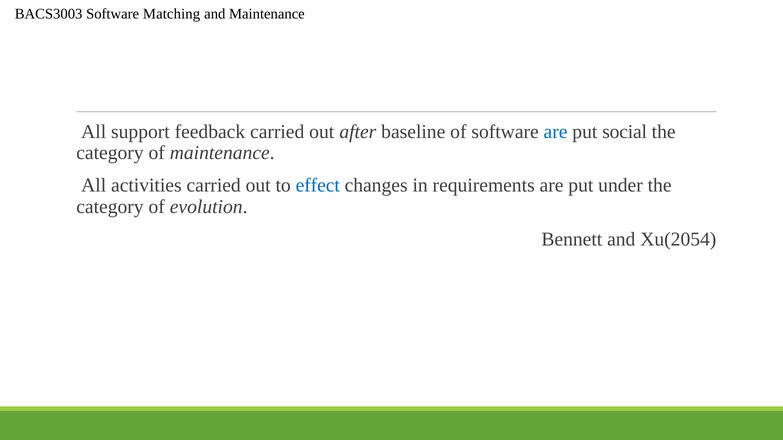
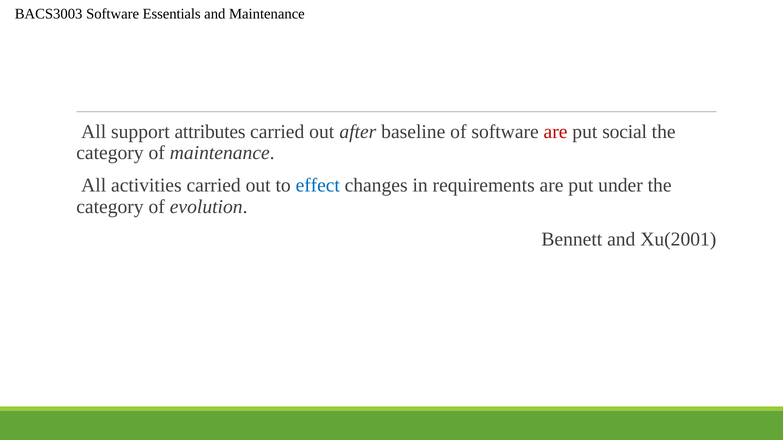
Matching: Matching -> Essentials (172, 14)
feedback: feedback -> attributes (210, 132)
are colour: blue -> red (556, 132)
Xu(2054: Xu(2054 -> Xu(2001 (678, 239)
